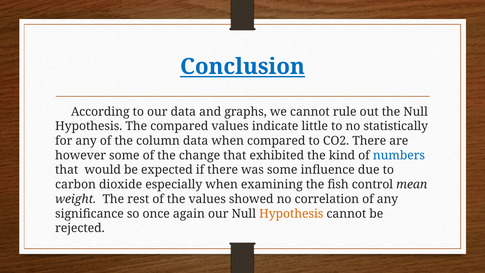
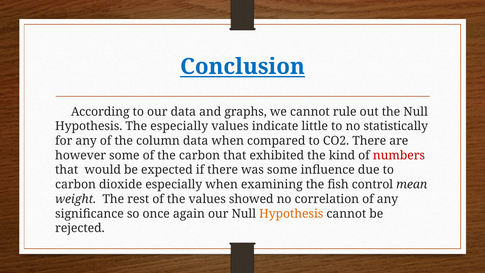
The compared: compared -> especially (179, 126)
the change: change -> carbon (200, 155)
numbers colour: blue -> red (399, 155)
